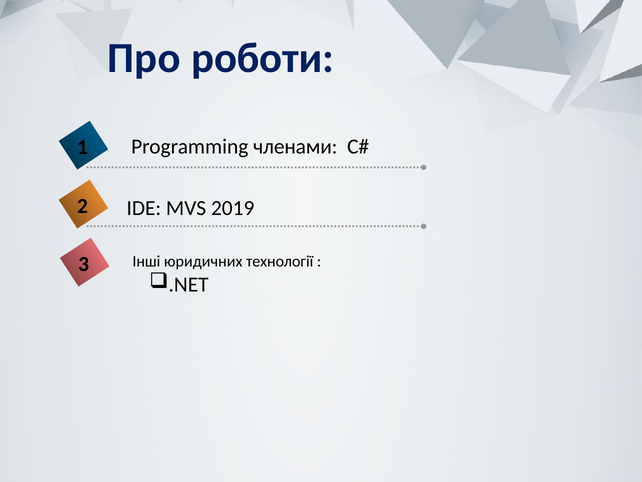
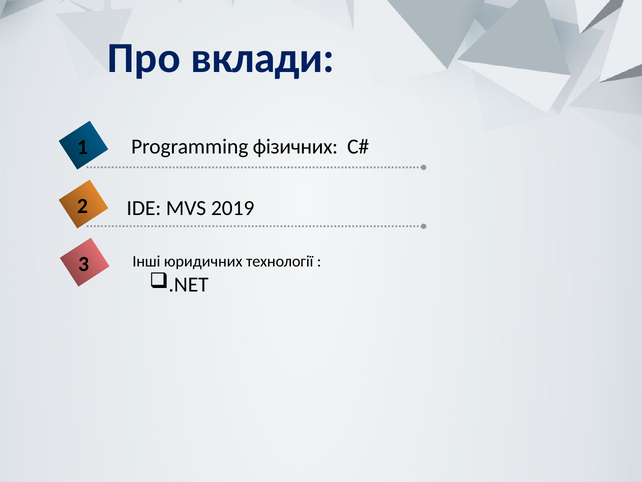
роботи: роботи -> вклади (263, 58)
членами: членами -> фізичних (295, 147)
